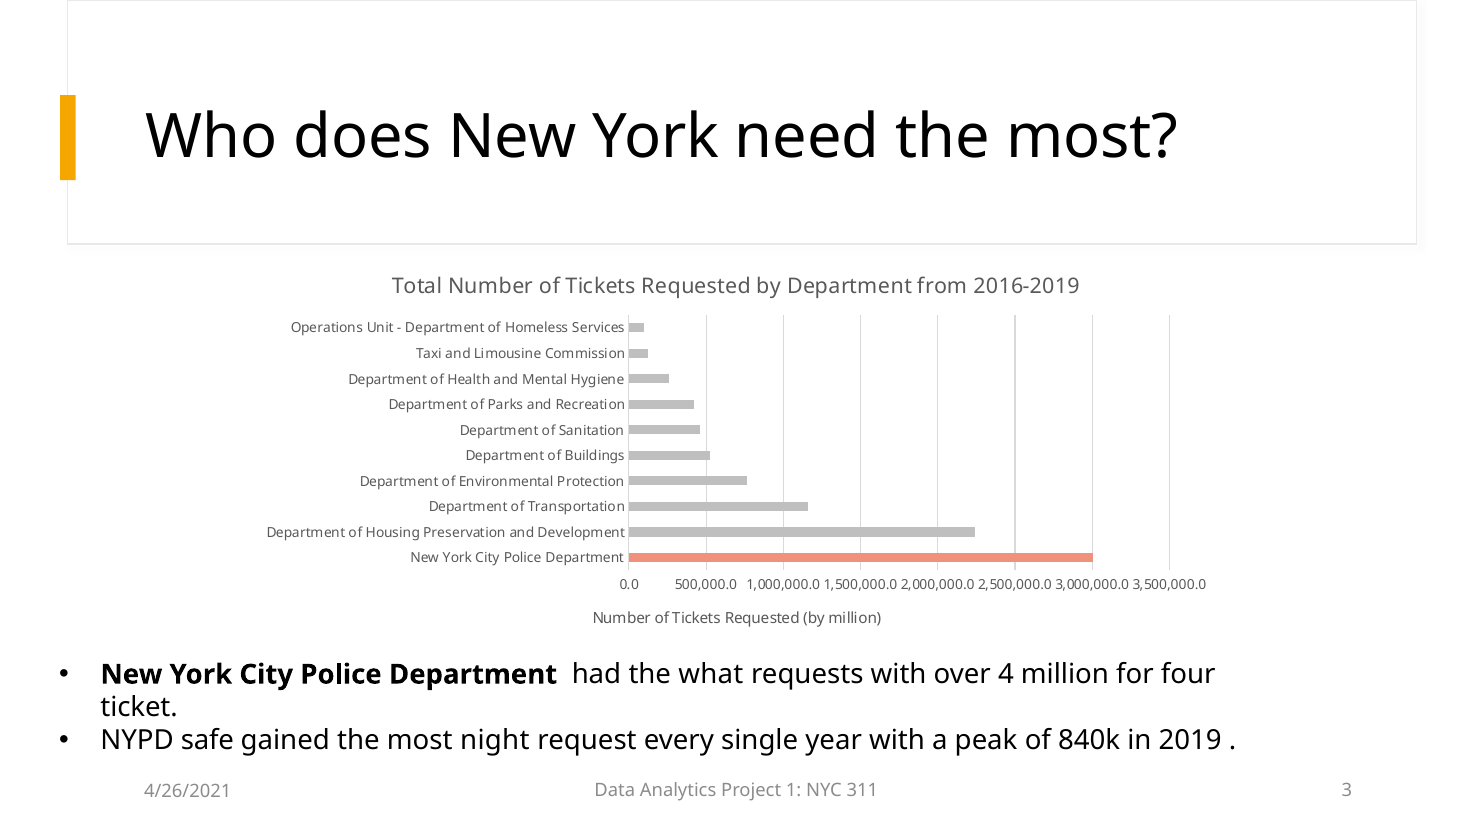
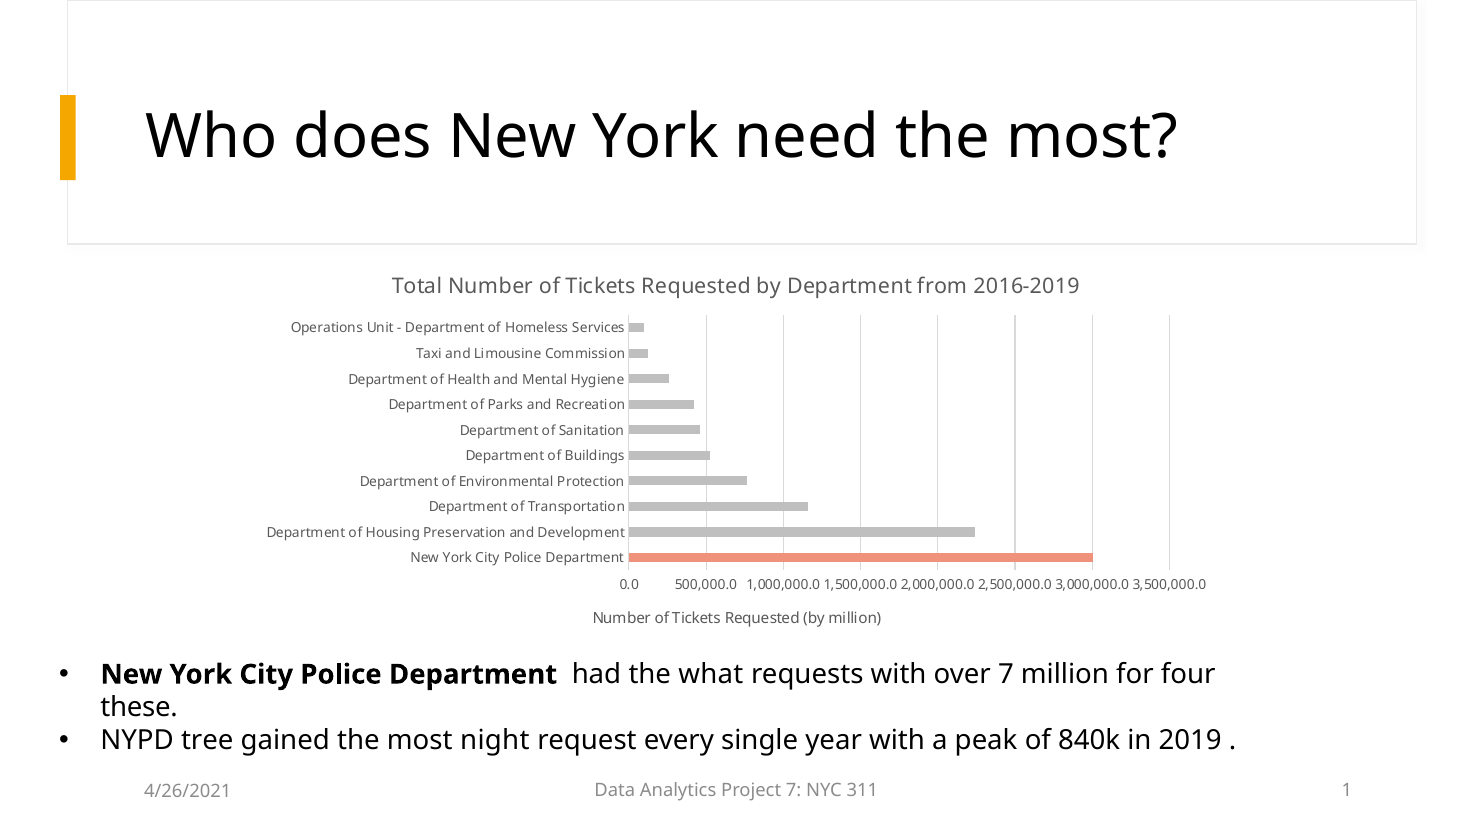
over 4: 4 -> 7 (1006, 674)
ticket: ticket -> these (139, 707)
safe: safe -> tree (207, 740)
Project 1: 1 -> 7 (794, 790)
3: 3 -> 1 (1347, 790)
